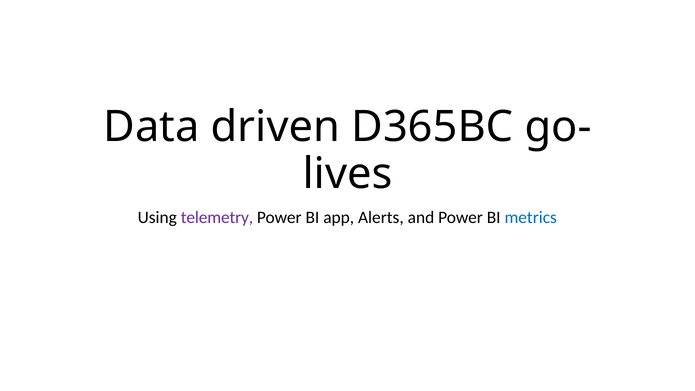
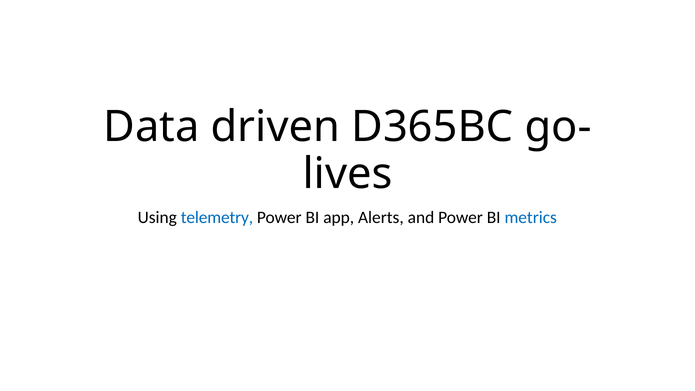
telemetry colour: purple -> blue (217, 217)
